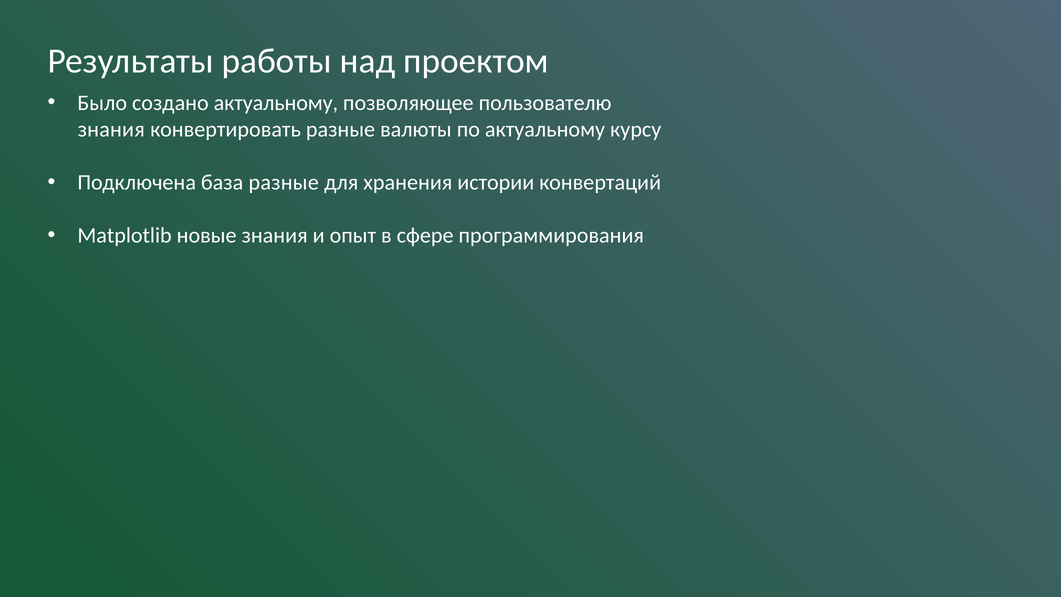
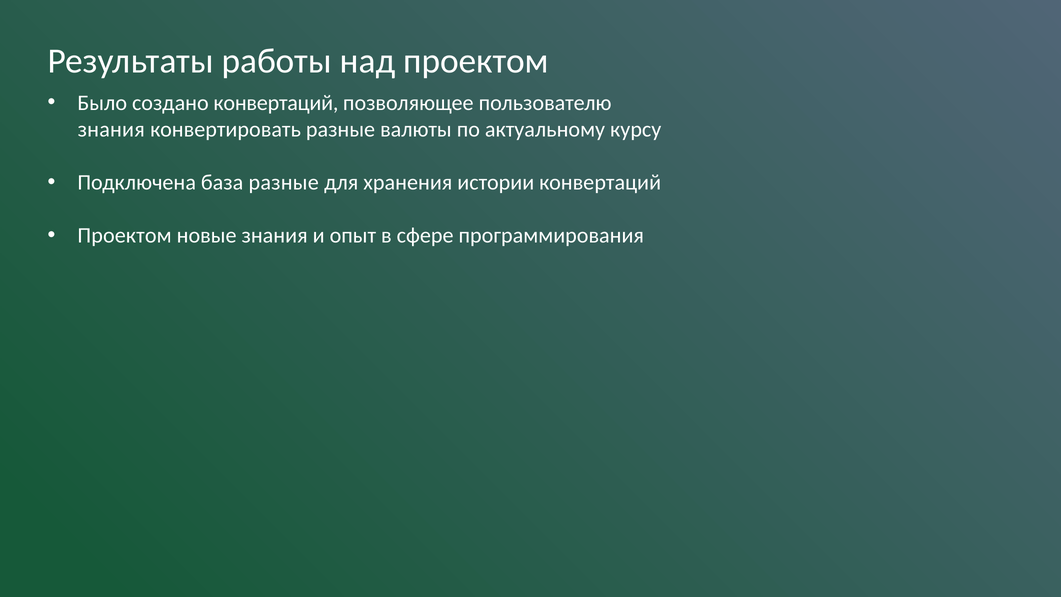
создано актуальному: актуальному -> конвертаций (276, 103)
Matplotlib: Matplotlib -> Проектом (125, 236)
